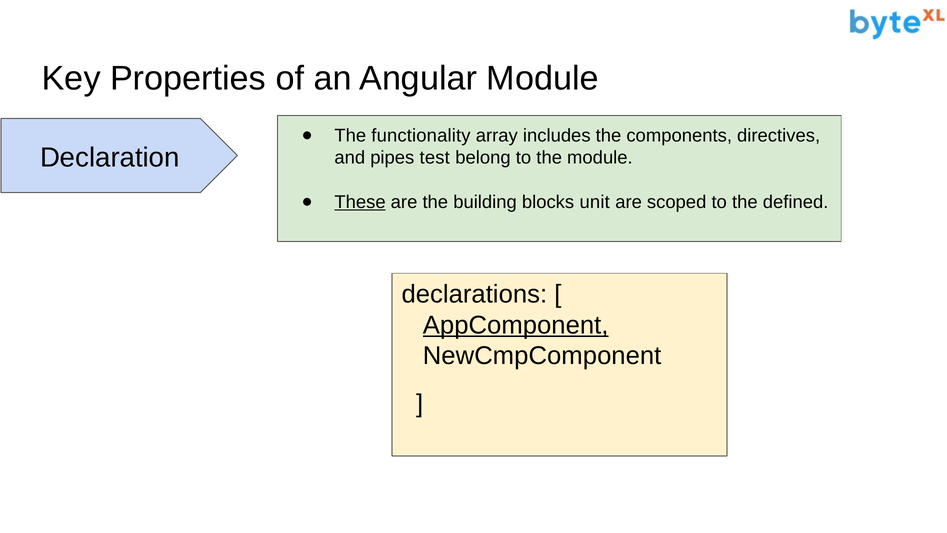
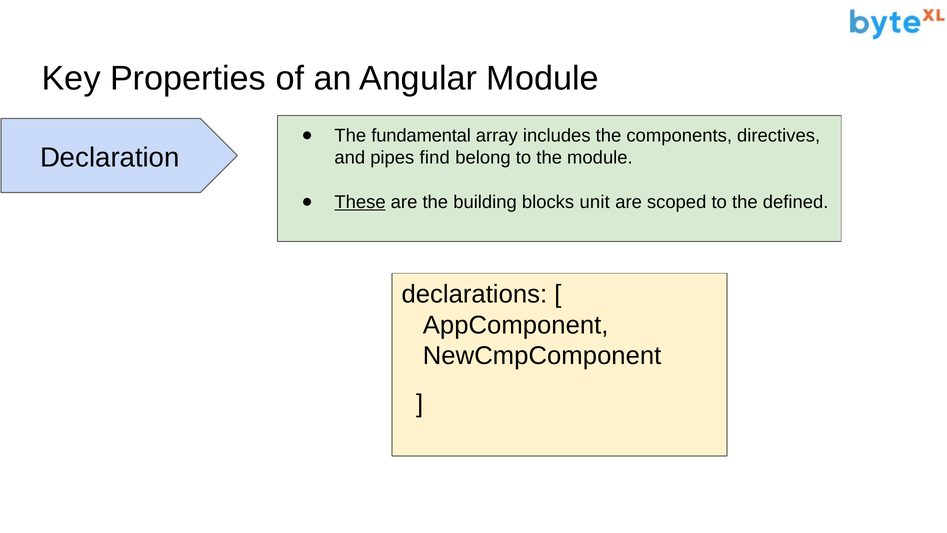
functionality: functionality -> fundamental (421, 135)
test: test -> find (435, 158)
AppComponent underline: present -> none (516, 325)
